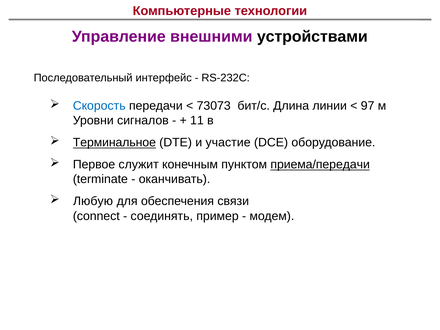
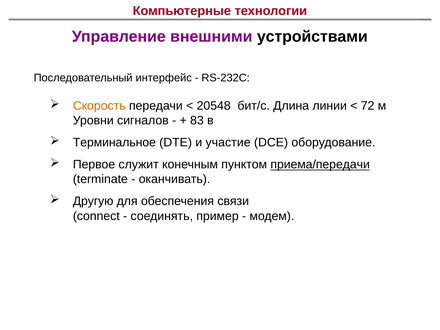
Скорость colour: blue -> orange (99, 106)
73073: 73073 -> 20548 (214, 106)
97: 97 -> 72 (368, 106)
11: 11 -> 83 (197, 121)
Терминальное underline: present -> none (114, 143)
Любую: Любую -> Другую (93, 201)
